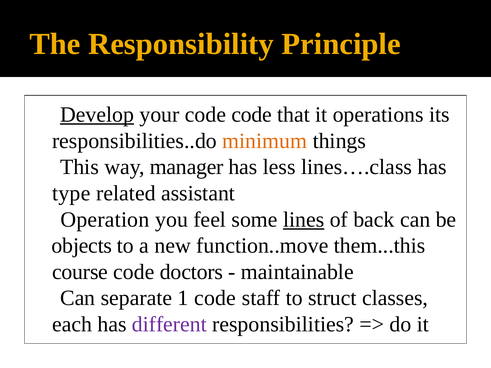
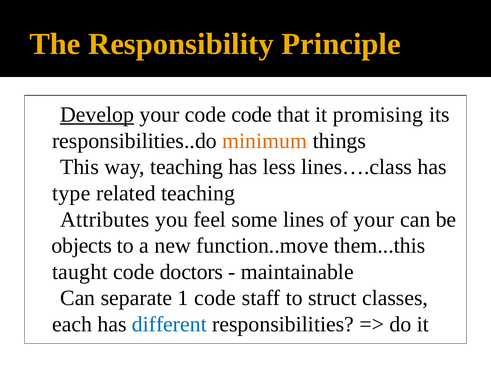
operations: operations -> promising (378, 115)
way manager: manager -> teaching (187, 167)
related assistant: assistant -> teaching (198, 193)
Operation: Operation -> Attributes (105, 220)
lines underline: present -> none (304, 220)
of back: back -> your (374, 220)
course: course -> taught (80, 272)
different colour: purple -> blue (169, 324)
